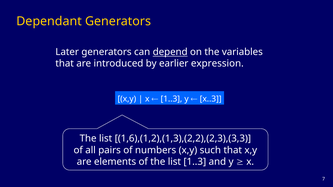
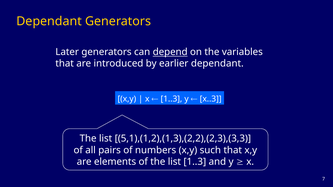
earlier expression: expression -> dependant (217, 64)
1,6),(1,2),(1,3),(2,2),(2,3),(3,3: 1,6),(1,2),(1,3),(2,2),(2,3),(3,3 -> 5,1),(1,2),(1,3),(2,2),(2,3),(3,3 (183, 139)
